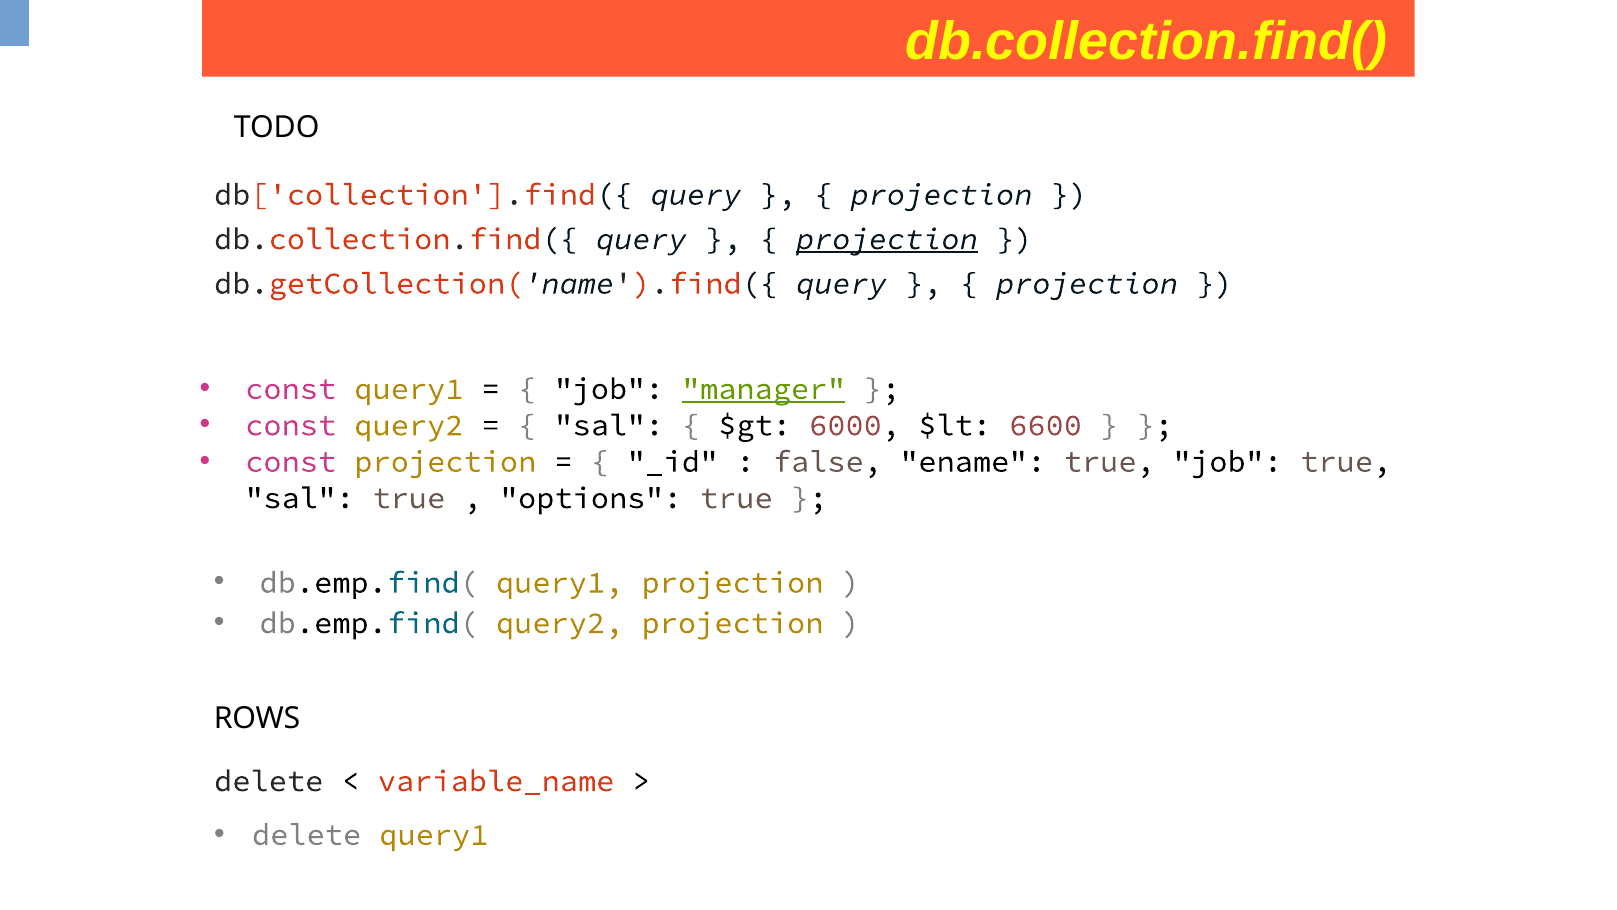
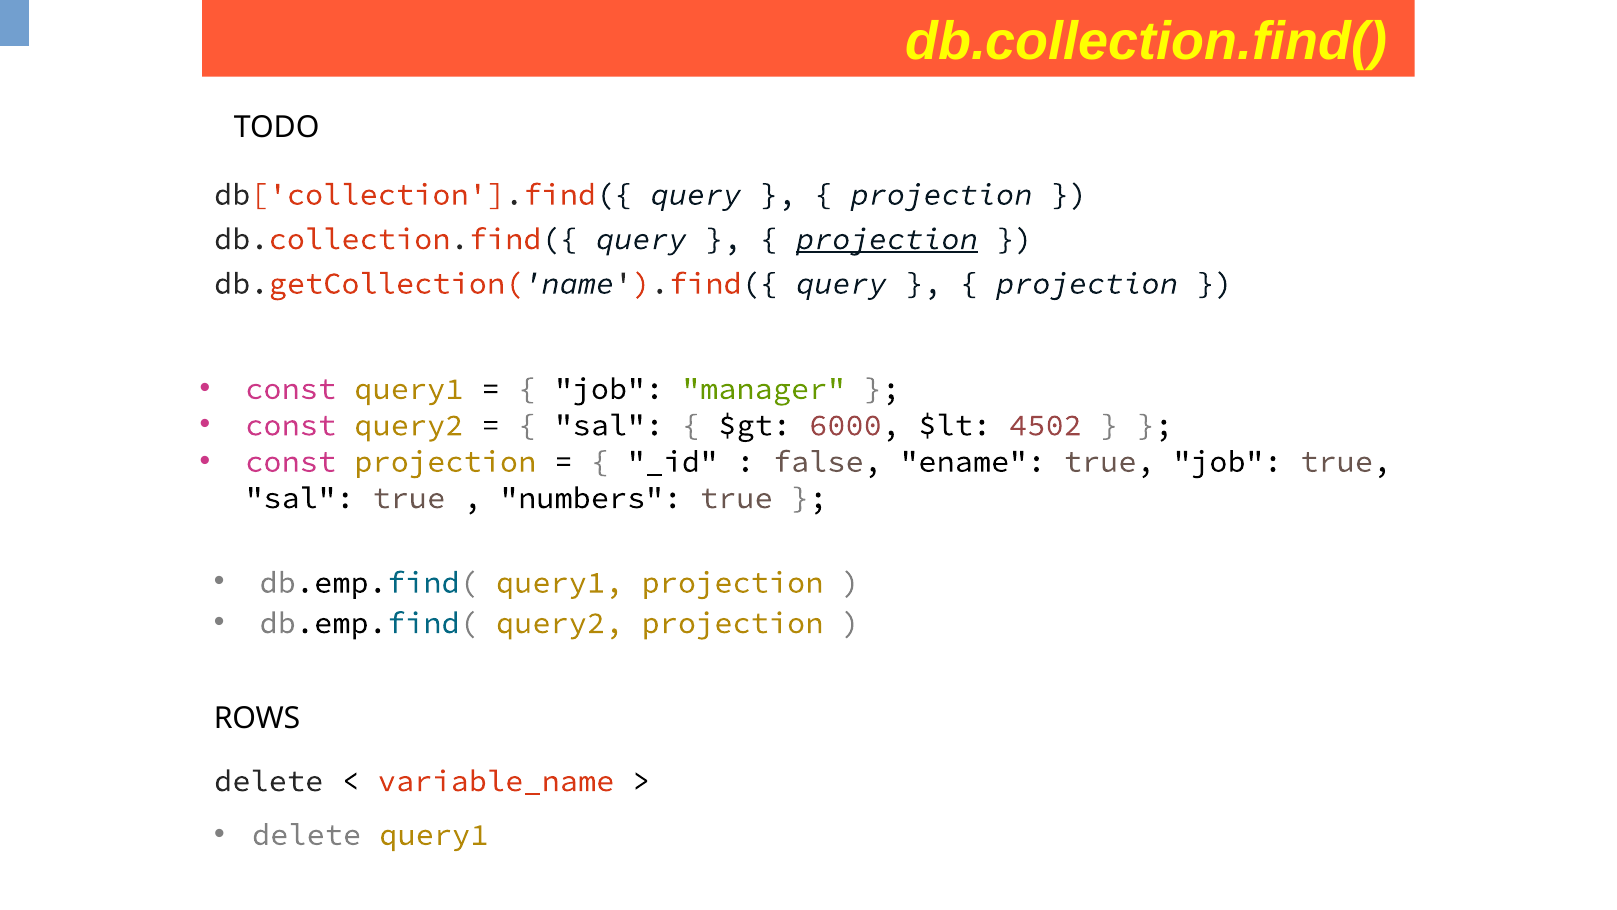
manager underline: present -> none (764, 389)
6600: 6600 -> 4502 (1046, 425)
options: options -> numbers (591, 498)
